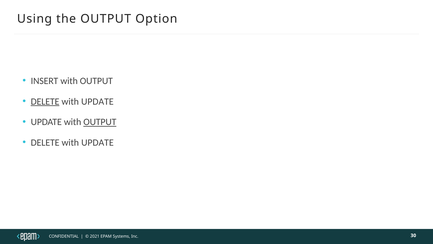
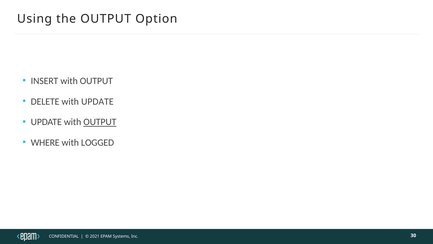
DELETE underline: present -> none (45, 101)
DELETE: DELETE -> WHERE (45, 142)
UPDATE: UPDATE -> LOGGED (98, 142)
